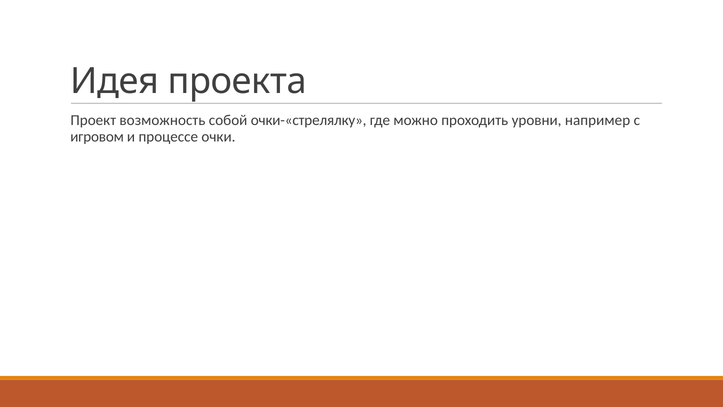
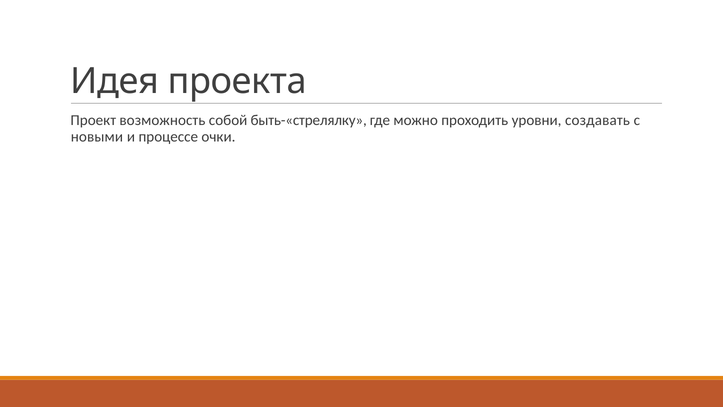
очки-«стрелялку: очки-«стрелялку -> быть-«стрелялку (309, 120)
например: например -> создавать (598, 120)
игровом: игровом -> новыми (97, 136)
